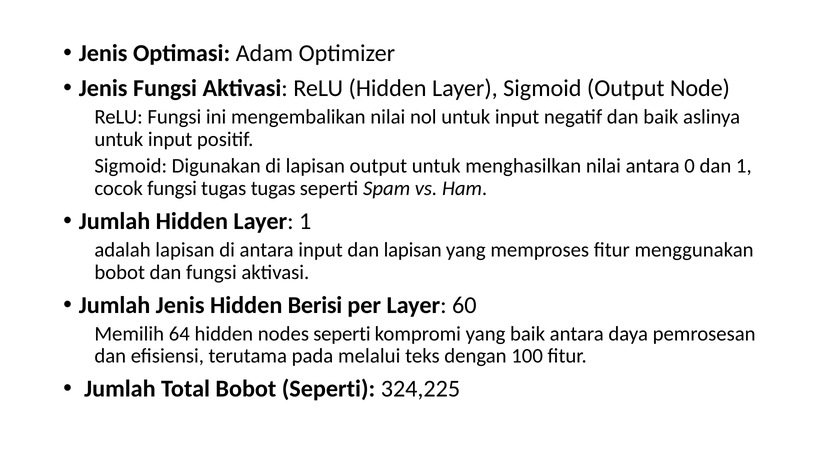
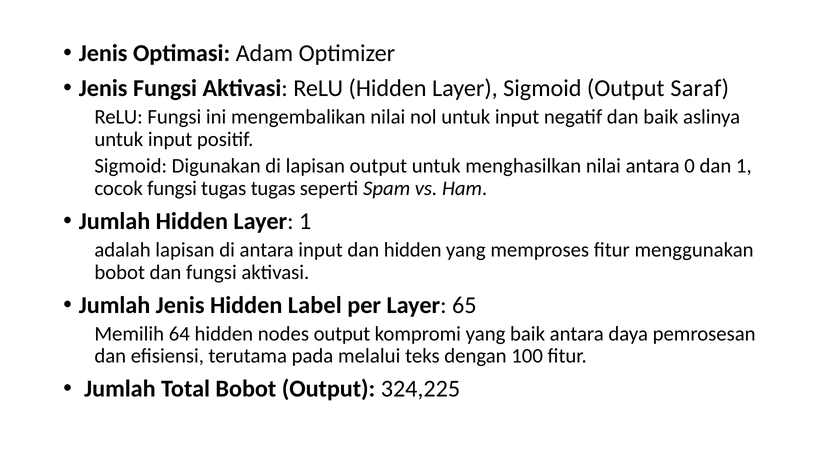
Node: Node -> Saraf (700, 88)
dan lapisan: lapisan -> hidden (413, 250)
Berisi: Berisi -> Label (315, 305)
60: 60 -> 65 (464, 305)
nodes seperti: seperti -> output (342, 334)
Bobot Seperti: Seperti -> Output (329, 389)
